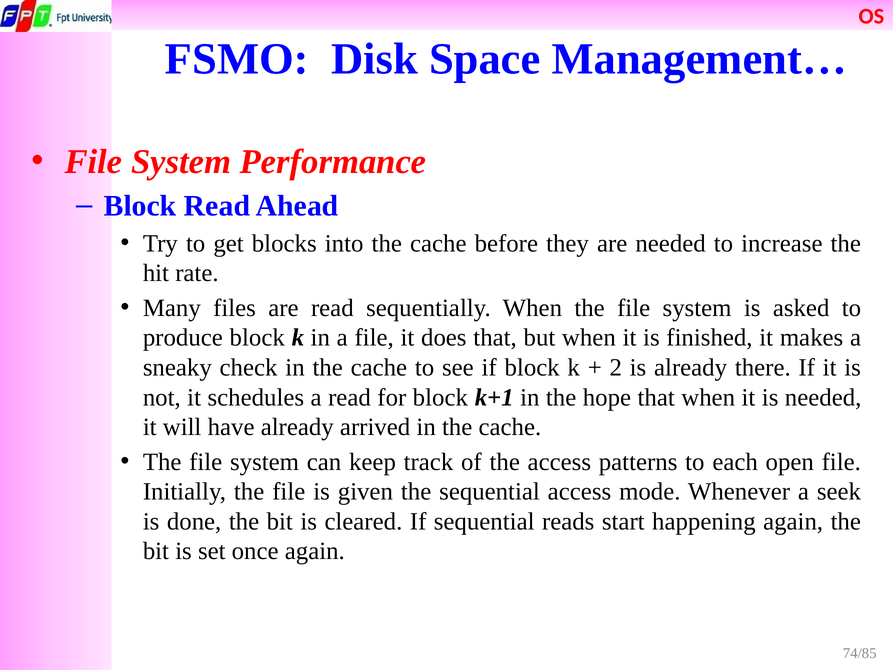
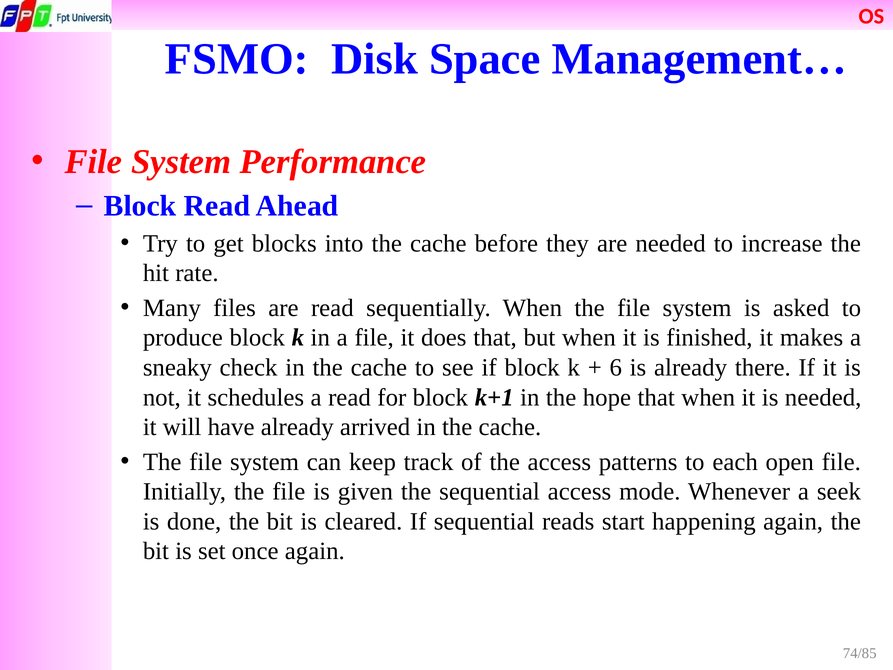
2: 2 -> 6 (616, 367)
